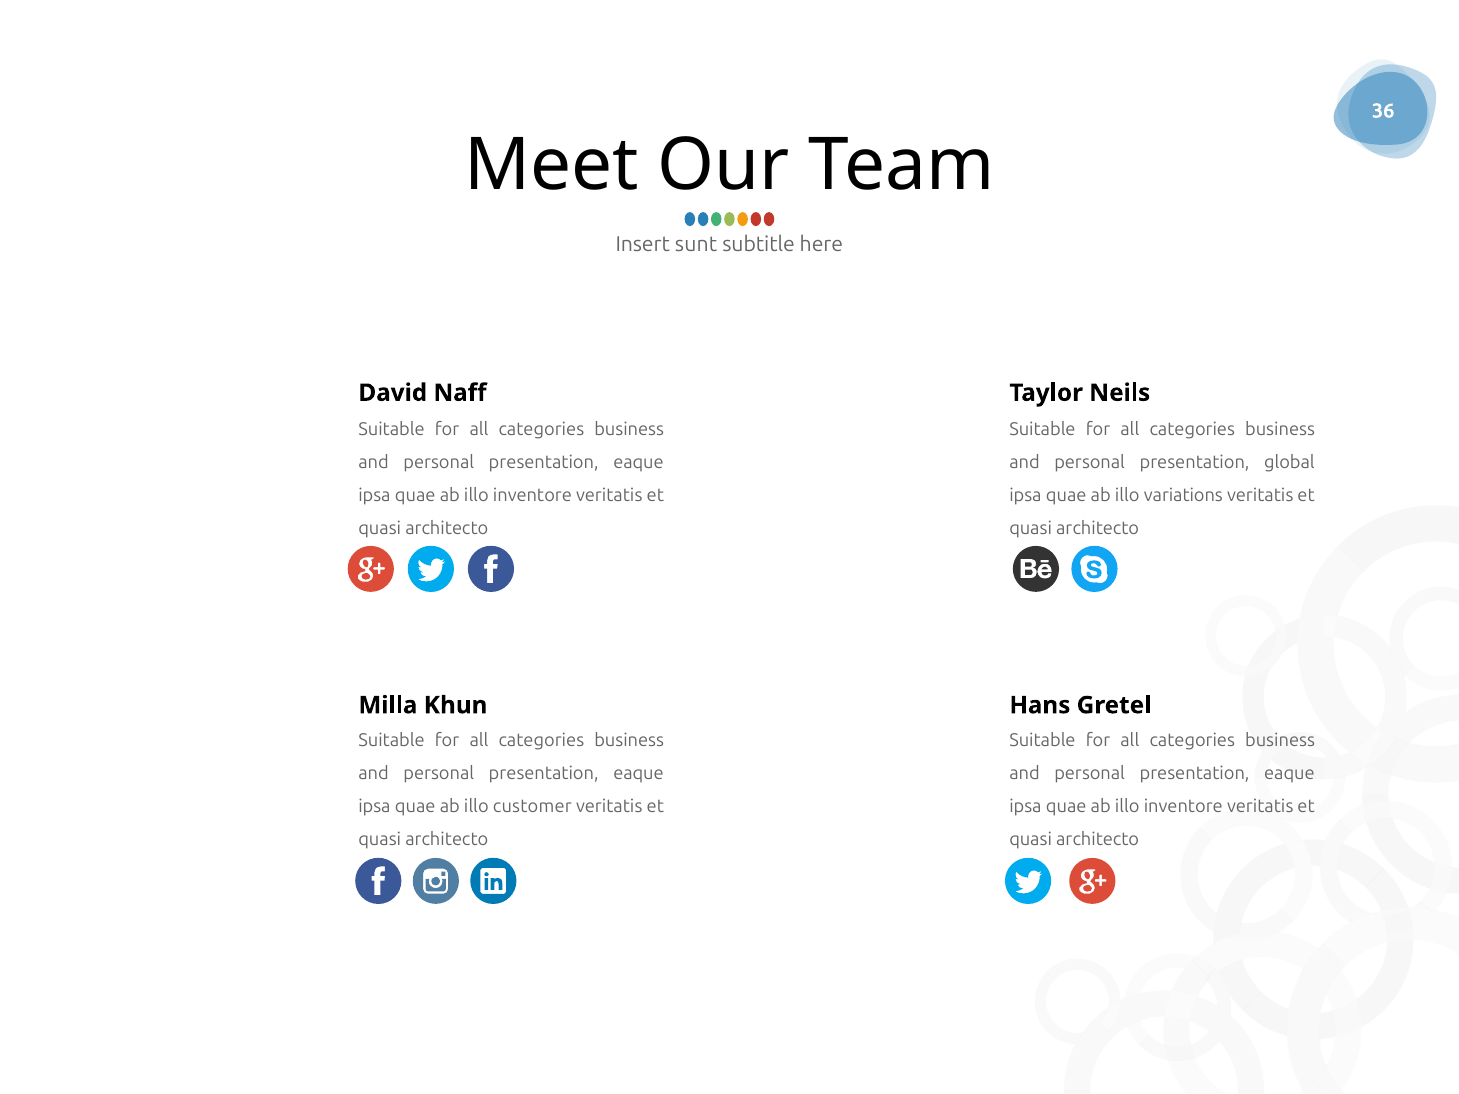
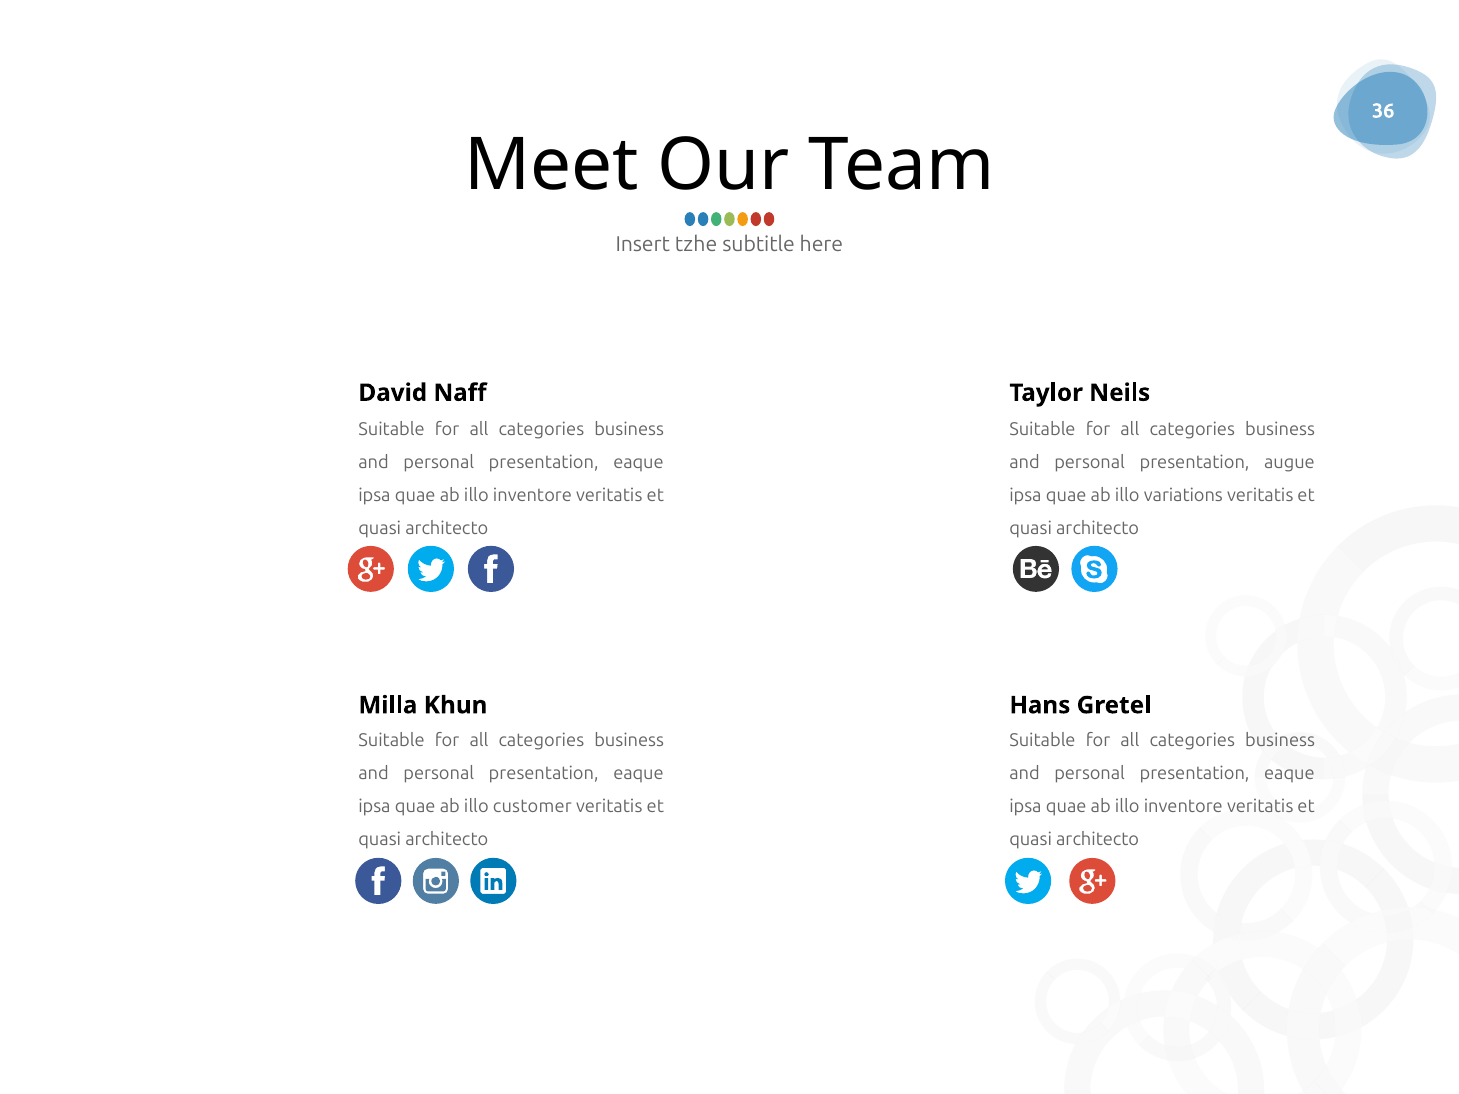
sunt: sunt -> tzhe (696, 244)
global: global -> augue (1289, 463)
